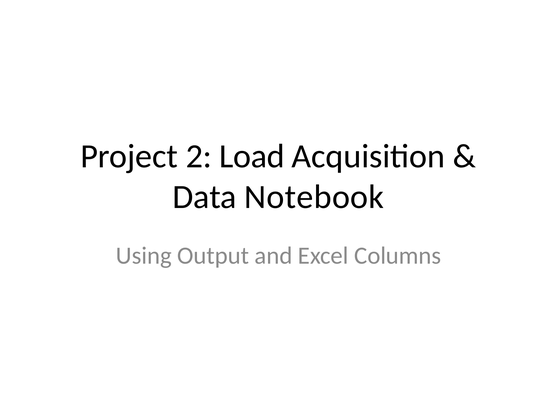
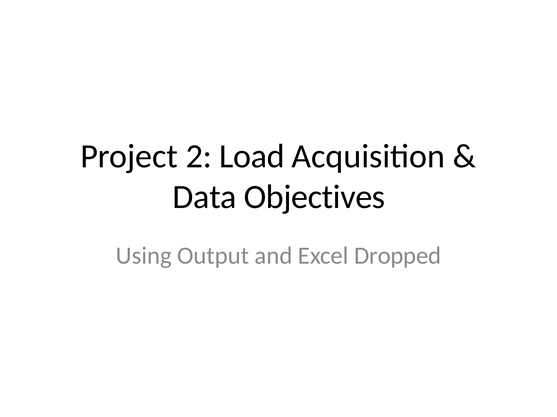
Notebook: Notebook -> Objectives (314, 197)
Columns: Columns -> Dropped (398, 256)
